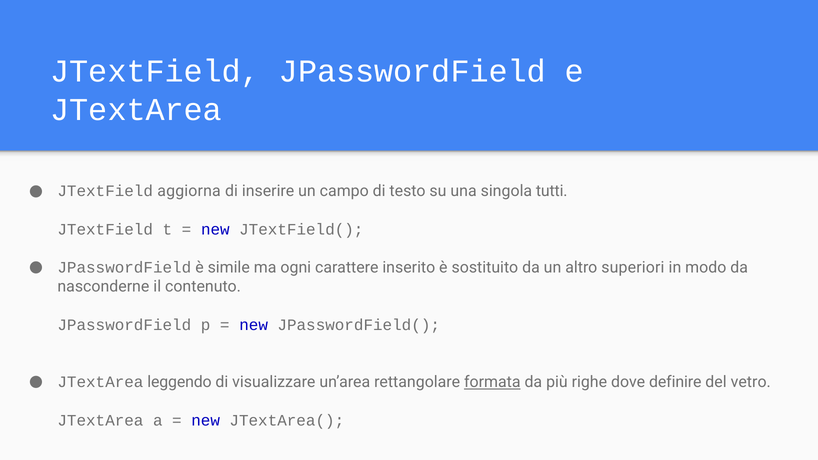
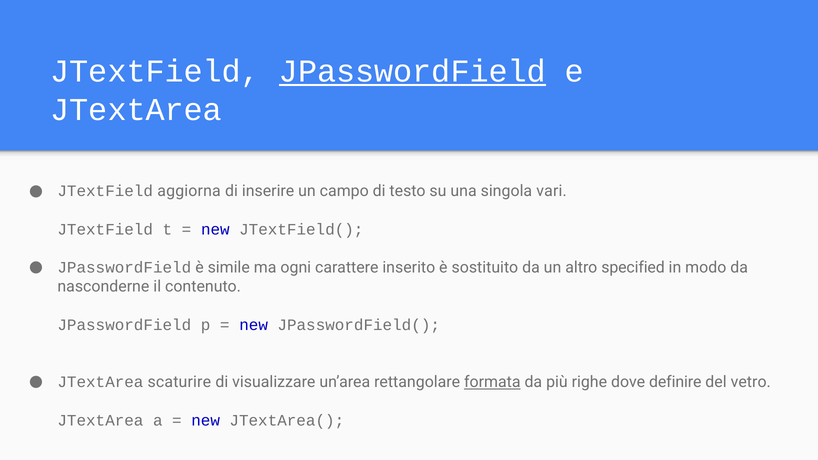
JPasswordField underline: none -> present (412, 71)
tutti: tutti -> vari (552, 191)
superiori: superiori -> specified (633, 268)
leggendo: leggendo -> scaturire (179, 382)
